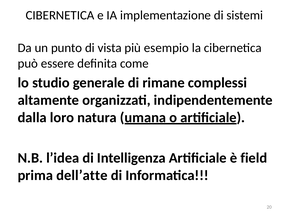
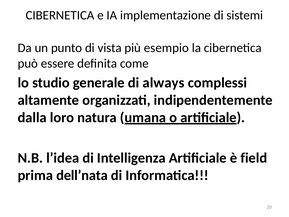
rimane: rimane -> always (164, 83)
dell’atte: dell’atte -> dell’nata (82, 175)
